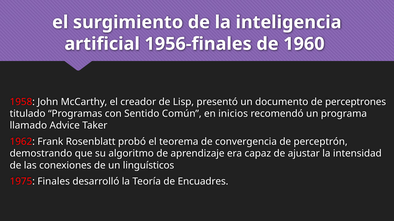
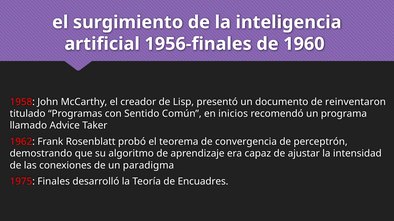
perceptrones: perceptrones -> reinventaron (355, 102)
linguísticos: linguísticos -> paradigma (148, 166)
